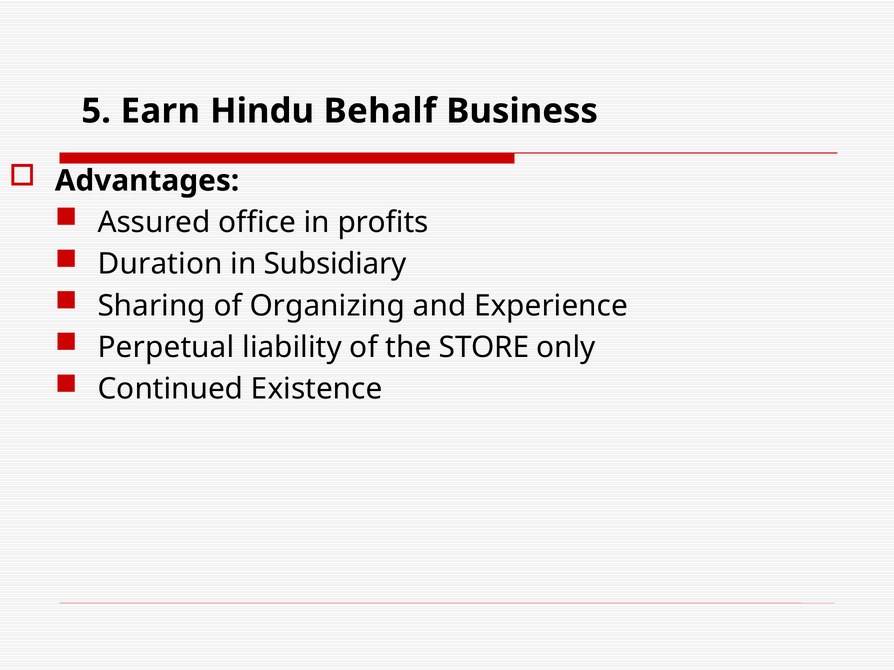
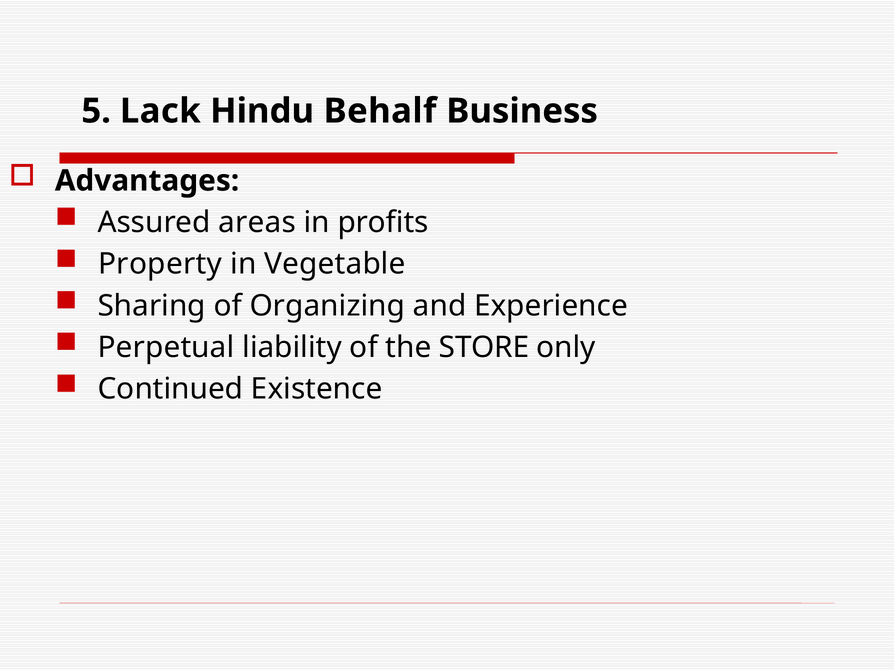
Earn: Earn -> Lack (160, 111)
office: office -> areas (257, 223)
Duration: Duration -> Property (160, 264)
Subsidiary: Subsidiary -> Vegetable (335, 264)
